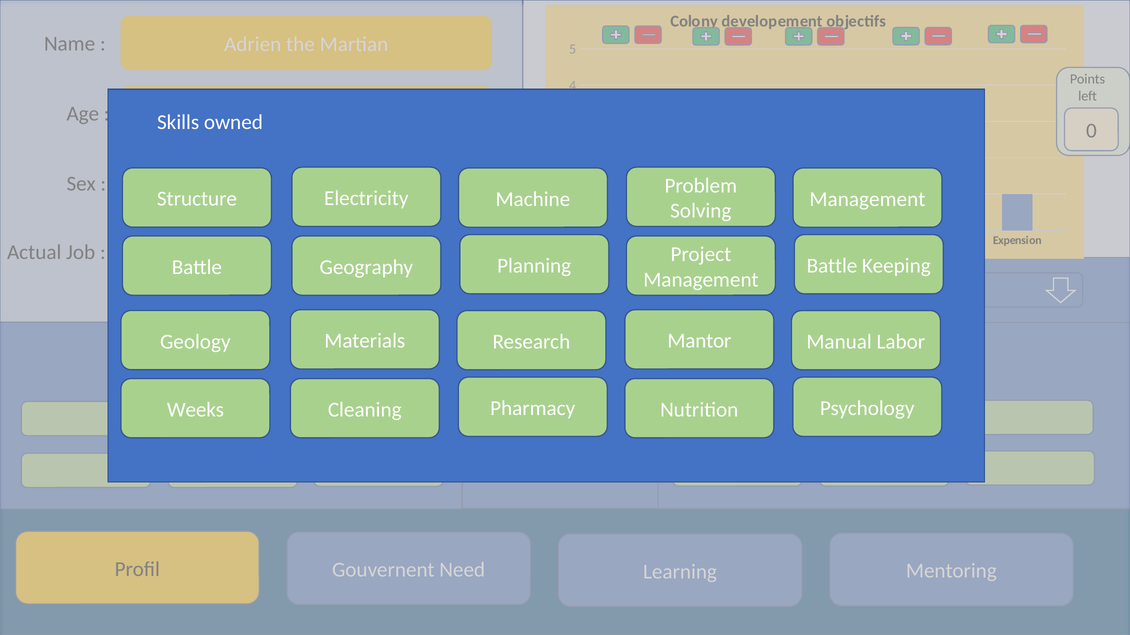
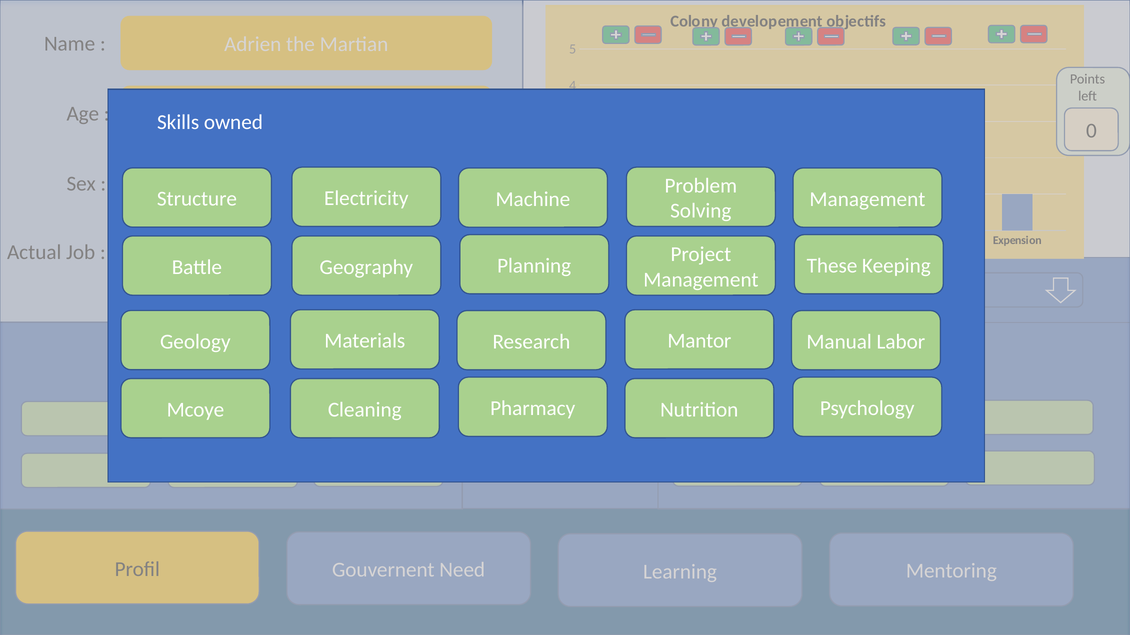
Battle: Battle -> These (832, 266)
Weeks: Weeks -> Mcoye (195, 410)
